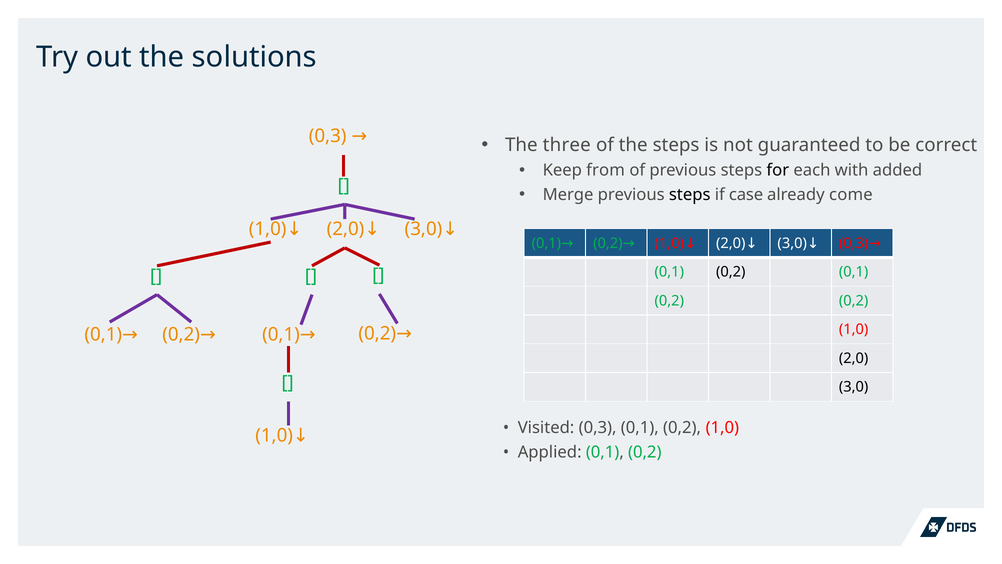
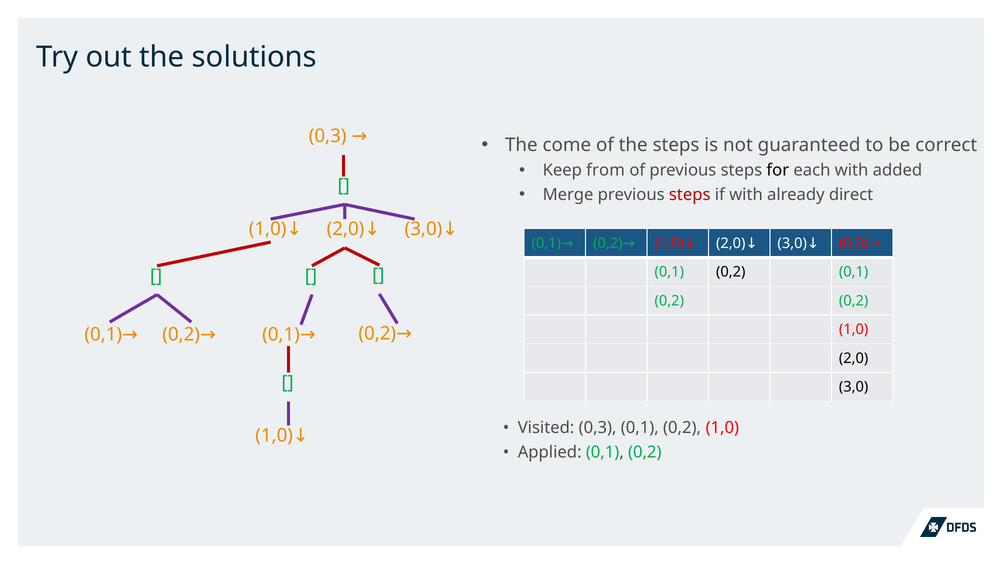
three: three -> come (567, 145)
steps colour: black -> red (690, 194)
if case: case -> with (746, 194)
come: come -> direct (851, 194)
